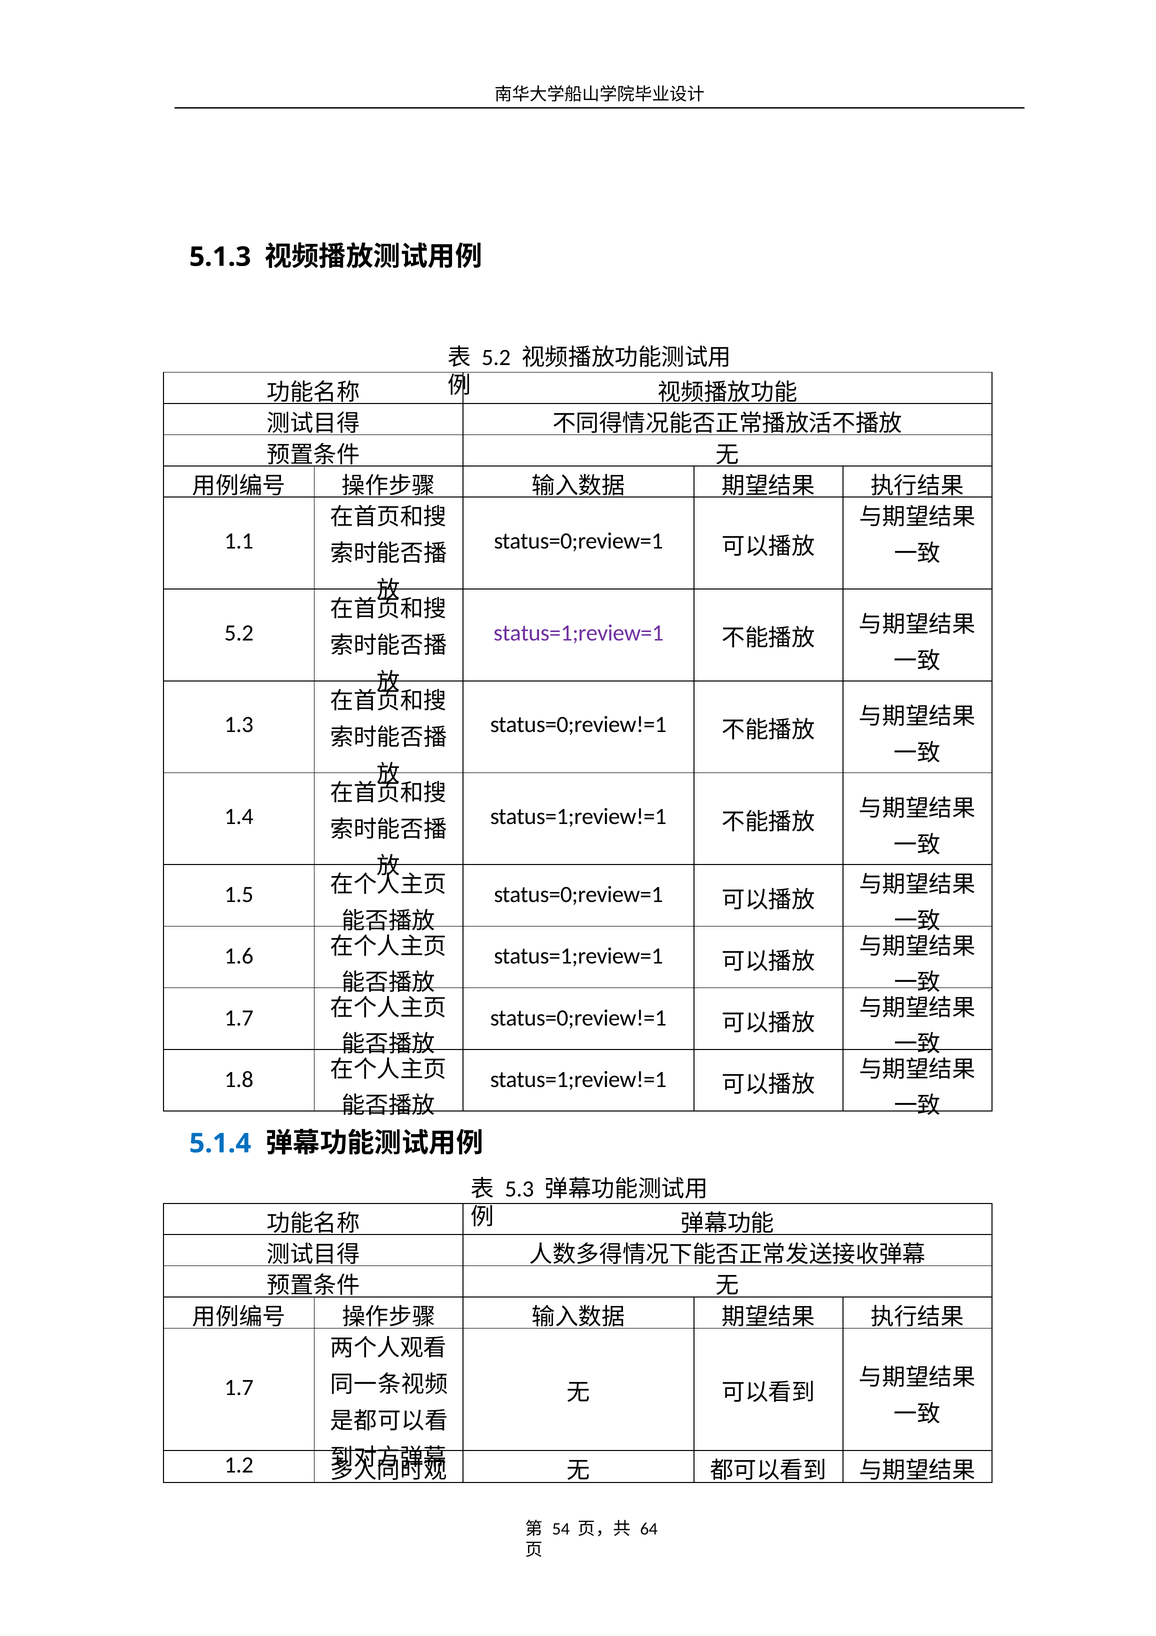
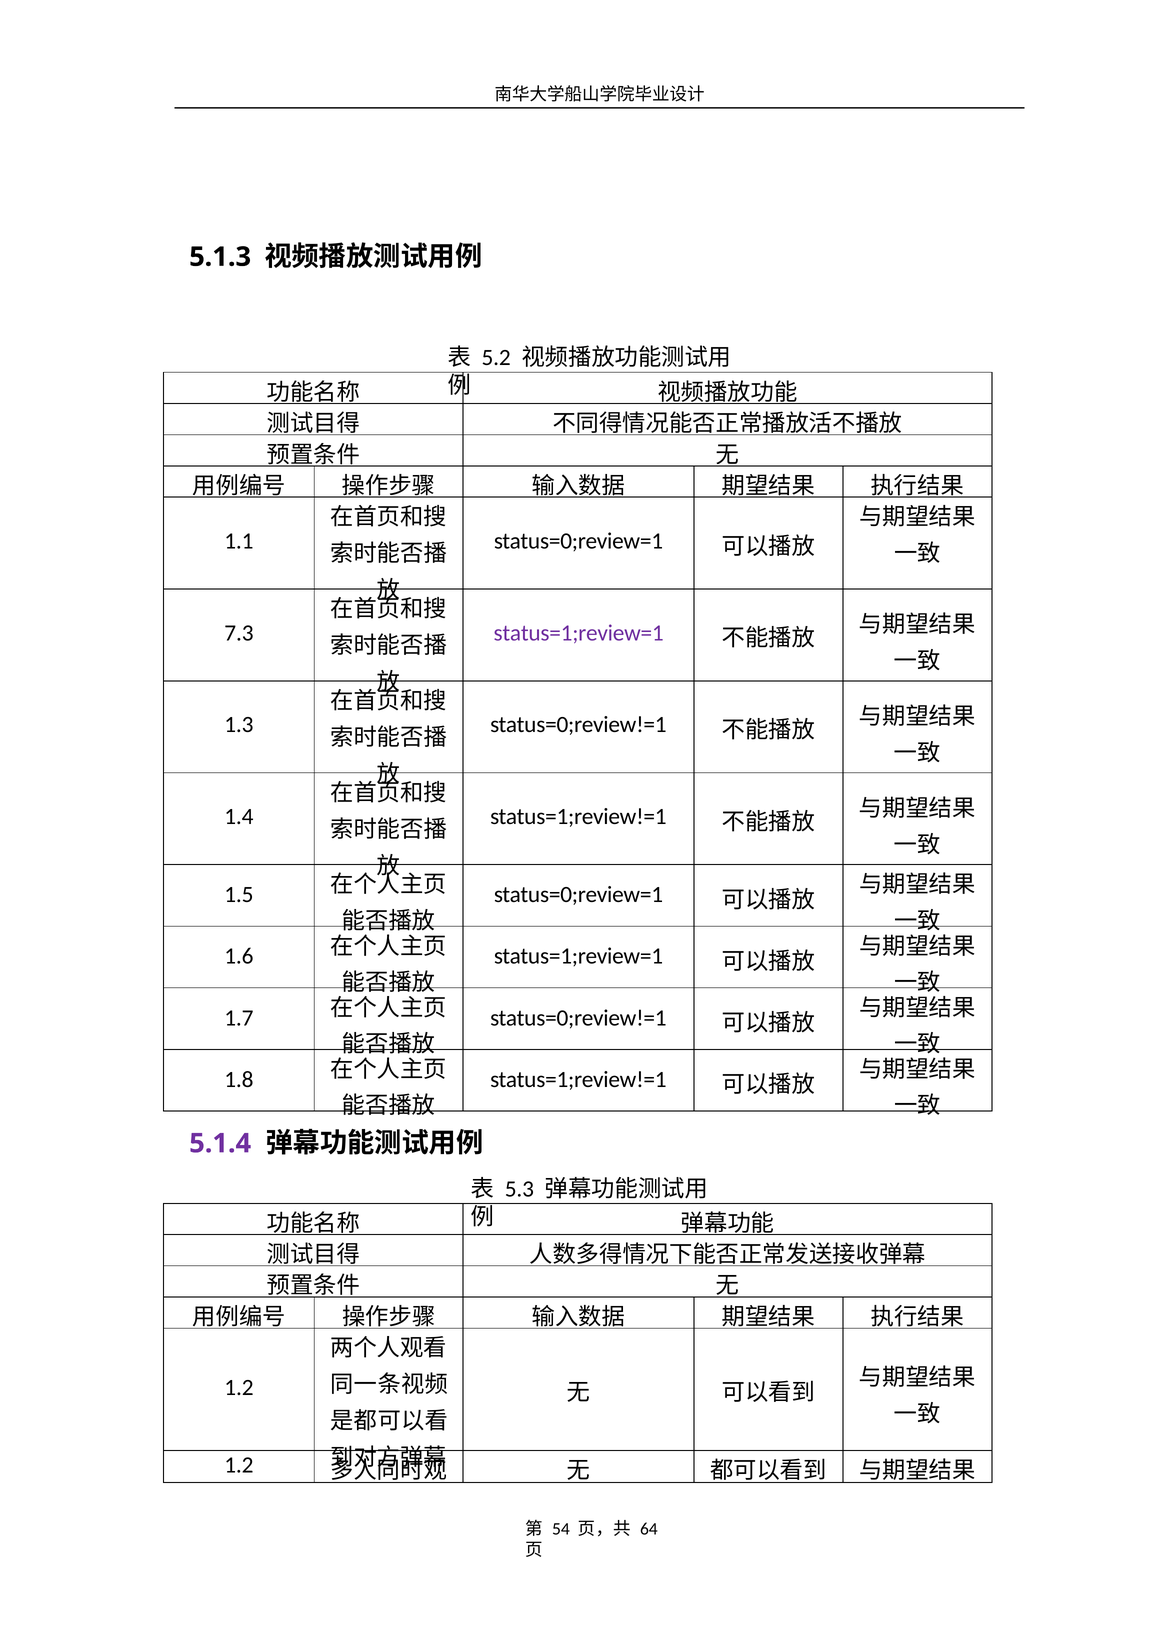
5.2: 5.2 -> 7.3 (239, 633)
5.1.4 colour: blue -> purple (220, 1143)
1.7: 1.7 -> 1.2 (239, 1388)
